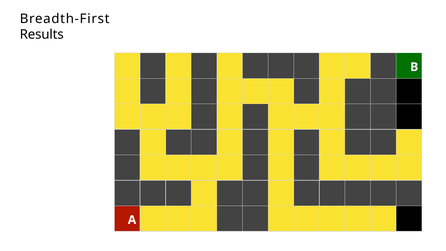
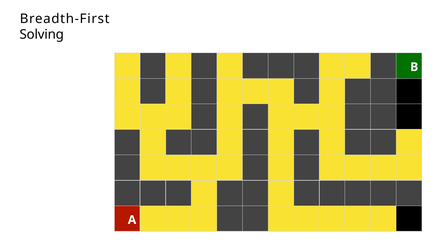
Results: Results -> Solving (42, 35)
